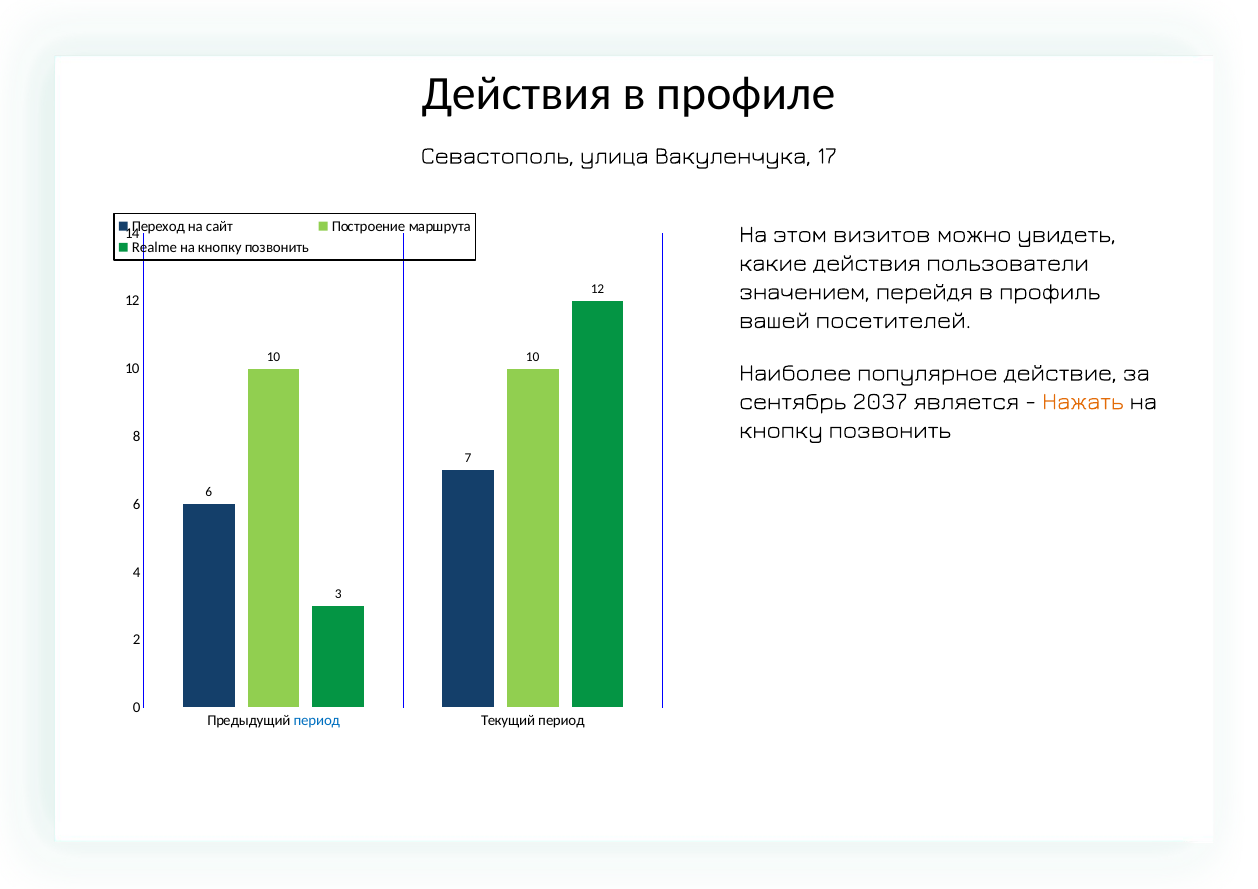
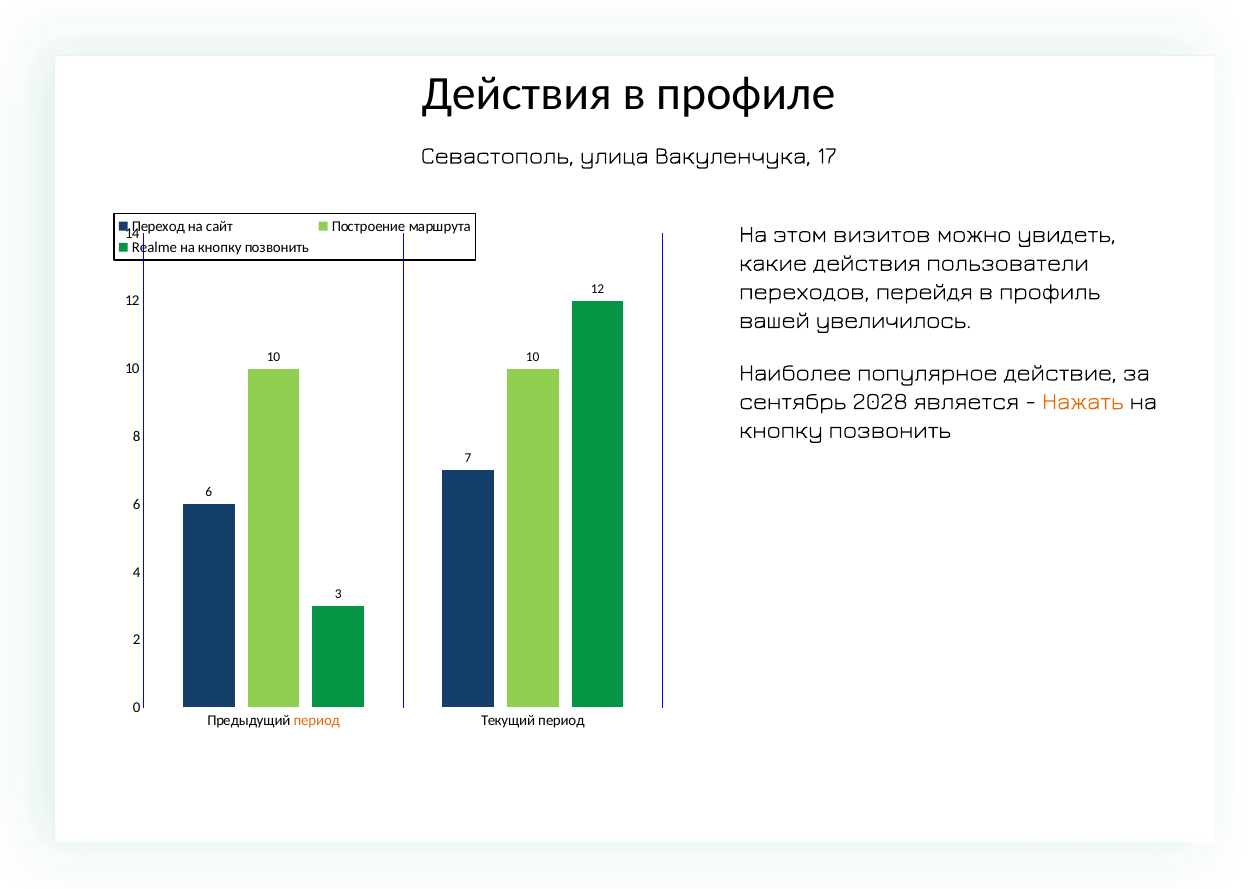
значением: значением -> переходов (804, 292)
посетителей: посетителей -> увеличилось (894, 320)
2037: 2037 -> 2028 (880, 402)
период colour: blue -> orange (317, 721)
